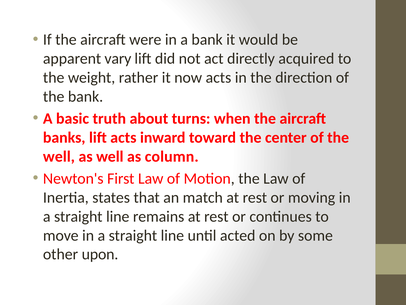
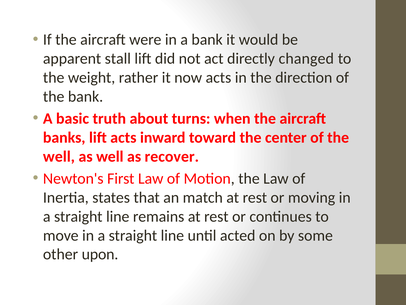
vary: vary -> stall (118, 59)
acquired: acquired -> changed (306, 59)
column: column -> recover (172, 156)
